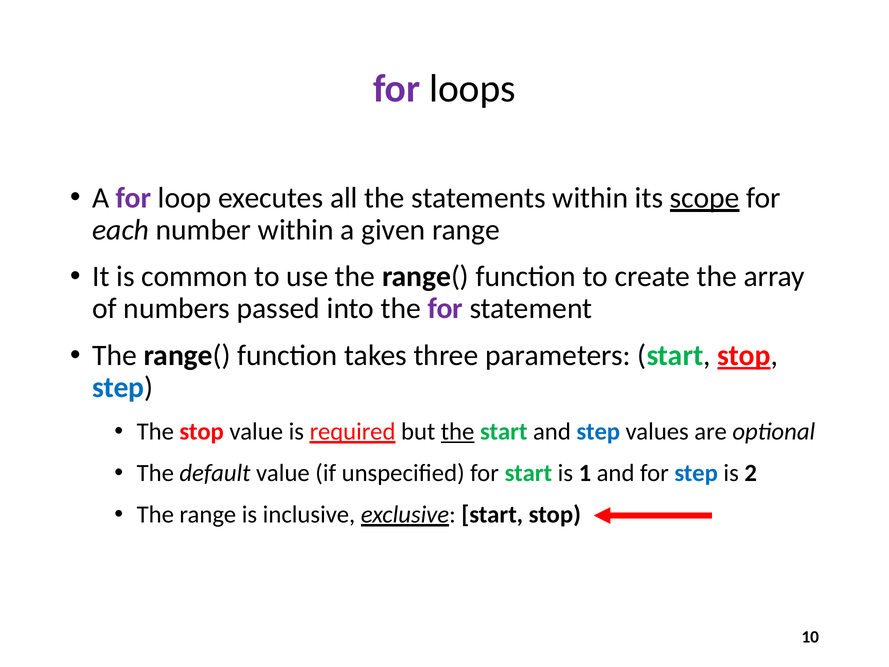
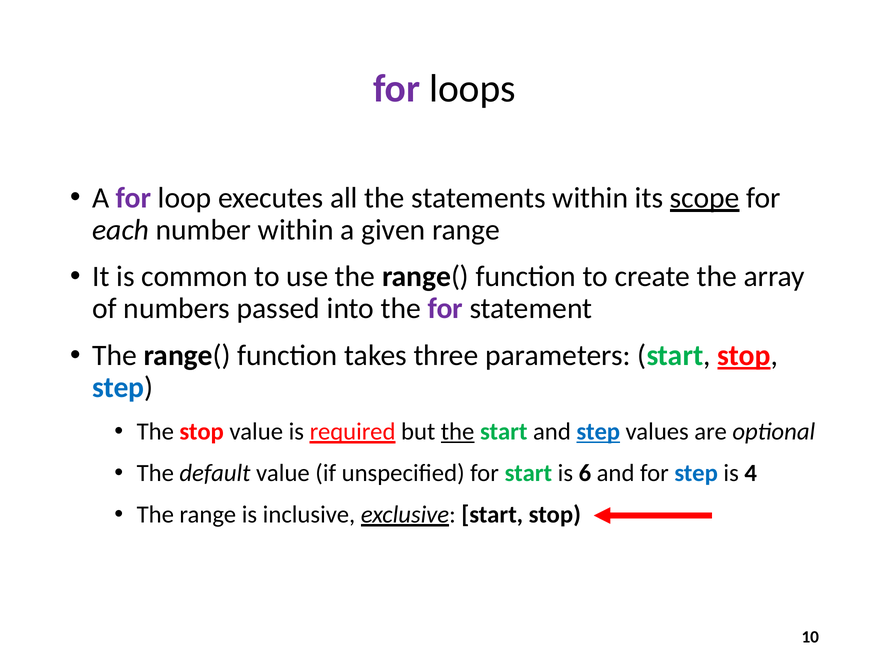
step underline: none -> present (598, 431)
1: 1 -> 6 (585, 473)
2: 2 -> 4 (751, 473)
